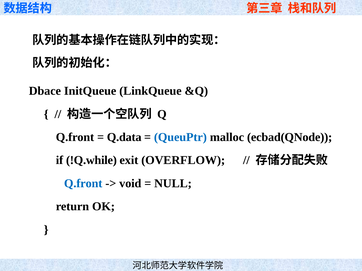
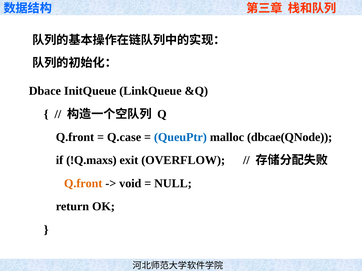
Q.data: Q.data -> Q.case (124, 137)
ecbad(QNode: ecbad(QNode -> dbcae(QNode (290, 137)
!Q.while: !Q.while -> !Q.maxs (91, 161)
Q.front colour: blue -> orange (83, 184)
